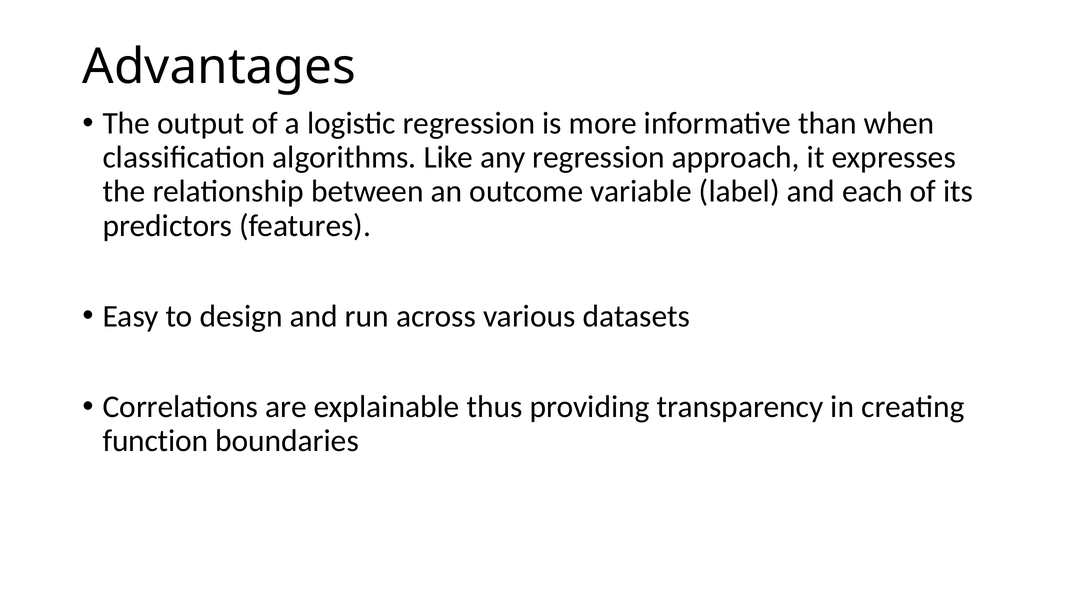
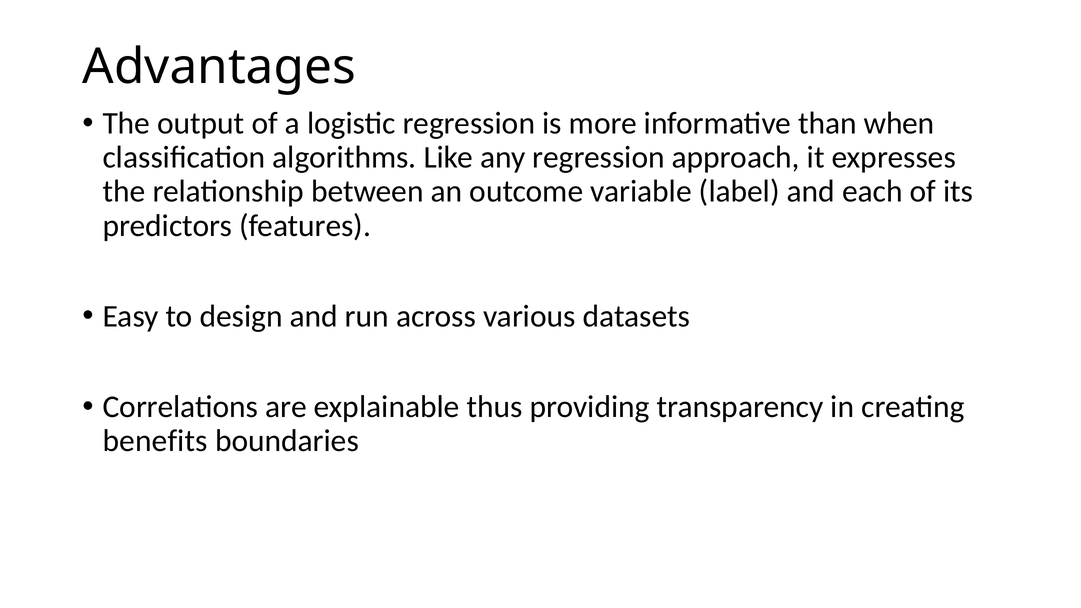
function: function -> benefits (155, 441)
